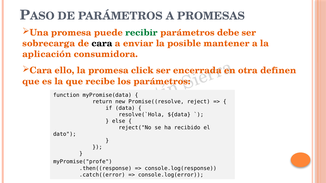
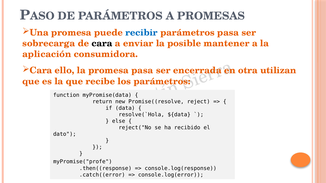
recibir colour: green -> blue (142, 33)
parámetros debe: debe -> pasa (228, 33)
promesa click: click -> pasa (142, 71)
definen: definen -> utilizan (278, 71)
